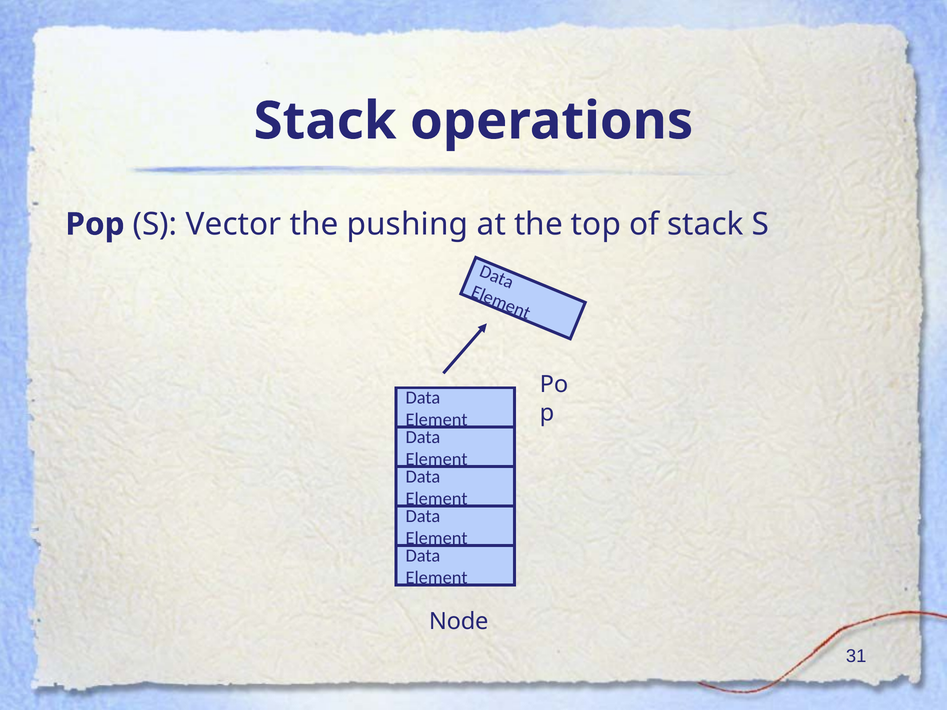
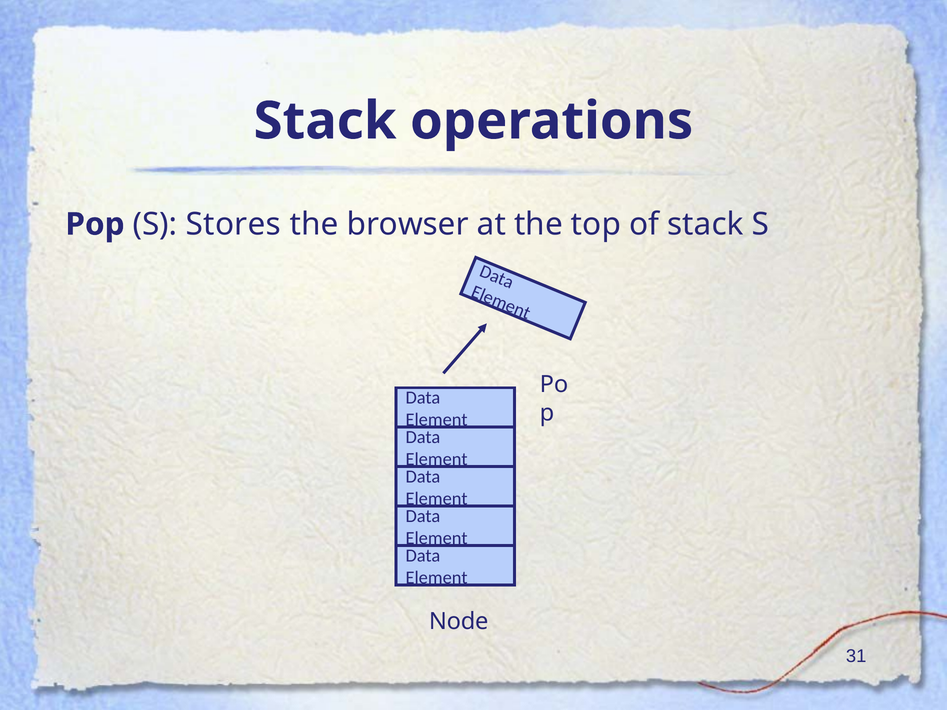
Vector: Vector -> Stores (233, 224)
pushing: pushing -> browser (408, 224)
